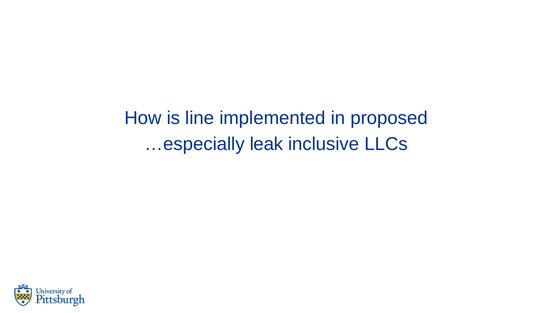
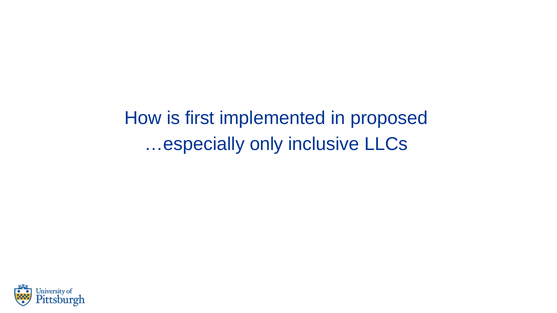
line: line -> first (200, 118)
leak: leak -> only (266, 144)
